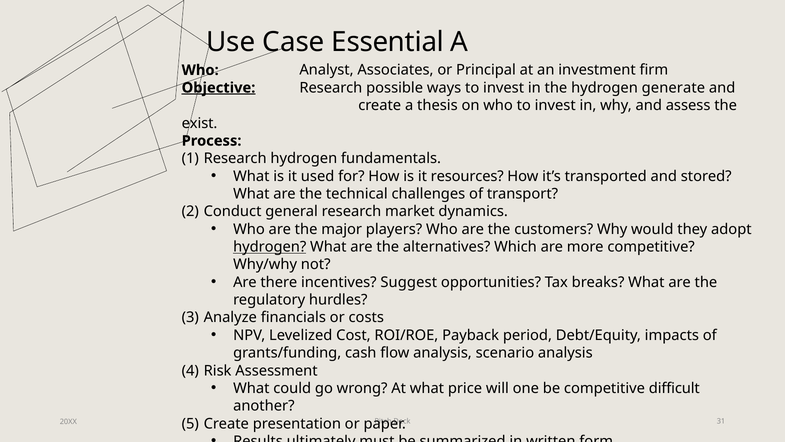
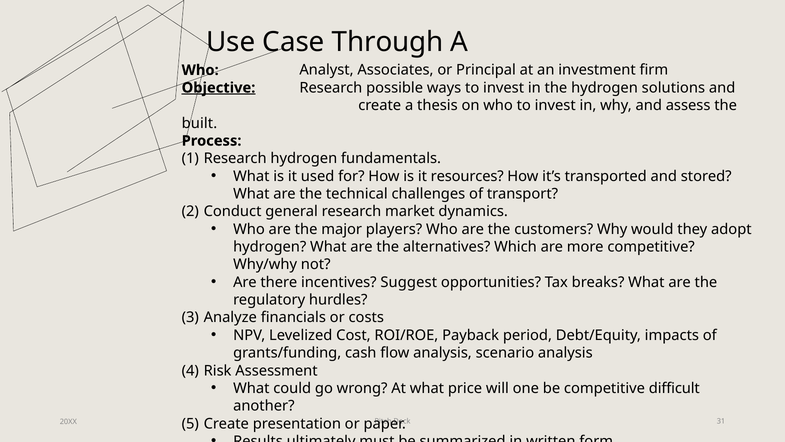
Essential: Essential -> Through (388, 42)
generate: generate -> solutions (673, 88)
exist: exist -> built (199, 123)
hydrogen underline: present -> none (270, 247)
